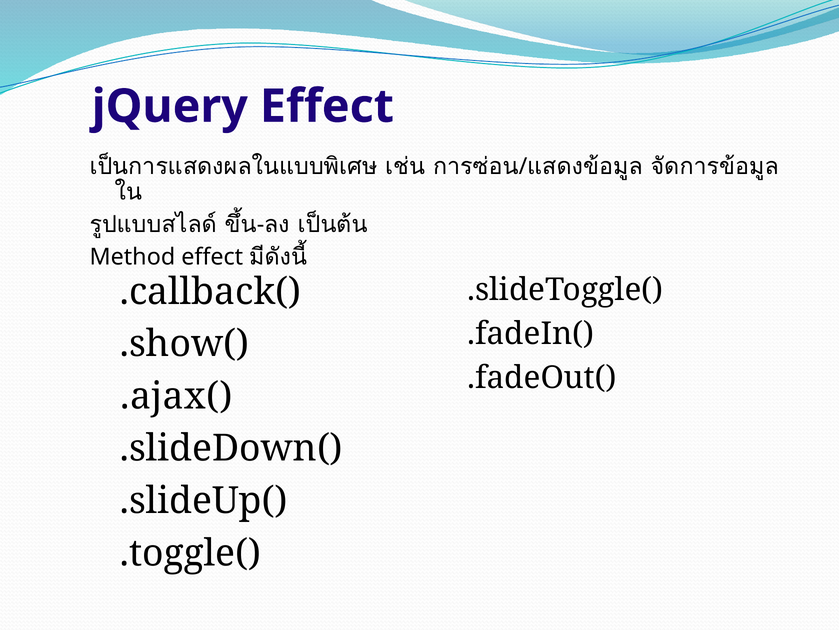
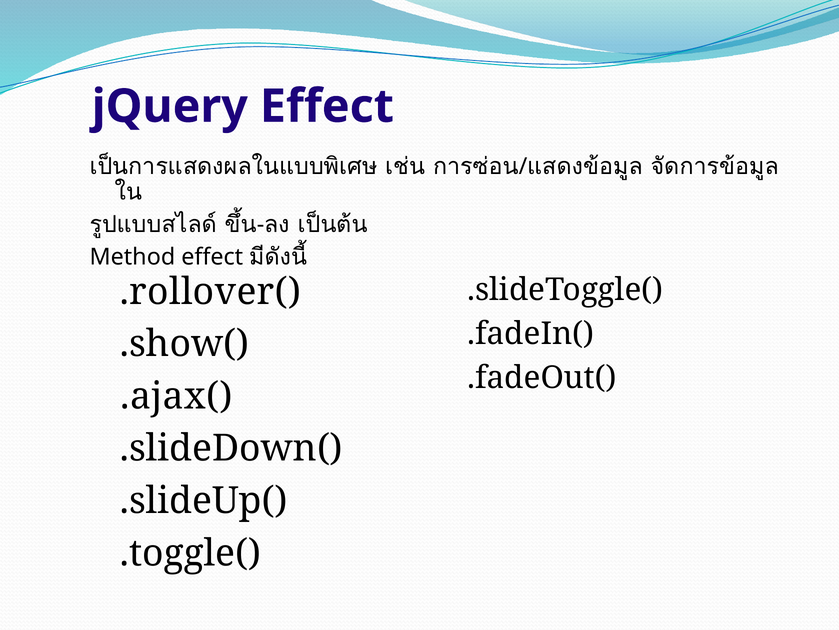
.callback(: .callback( -> .rollover( (210, 291)
